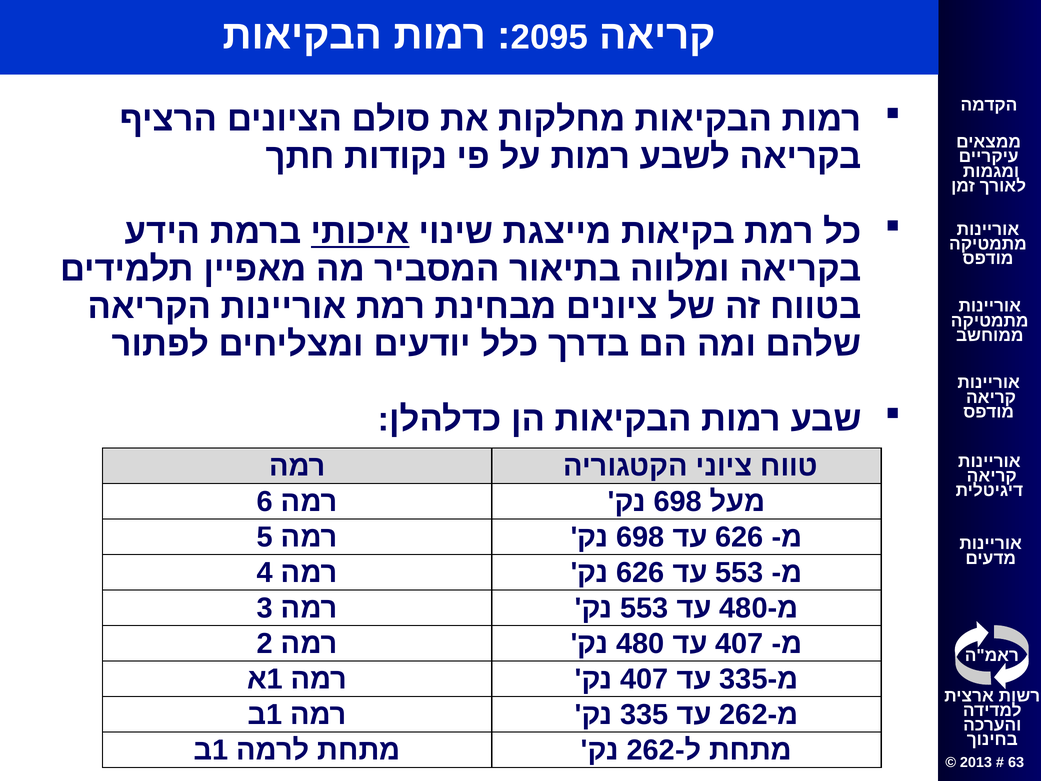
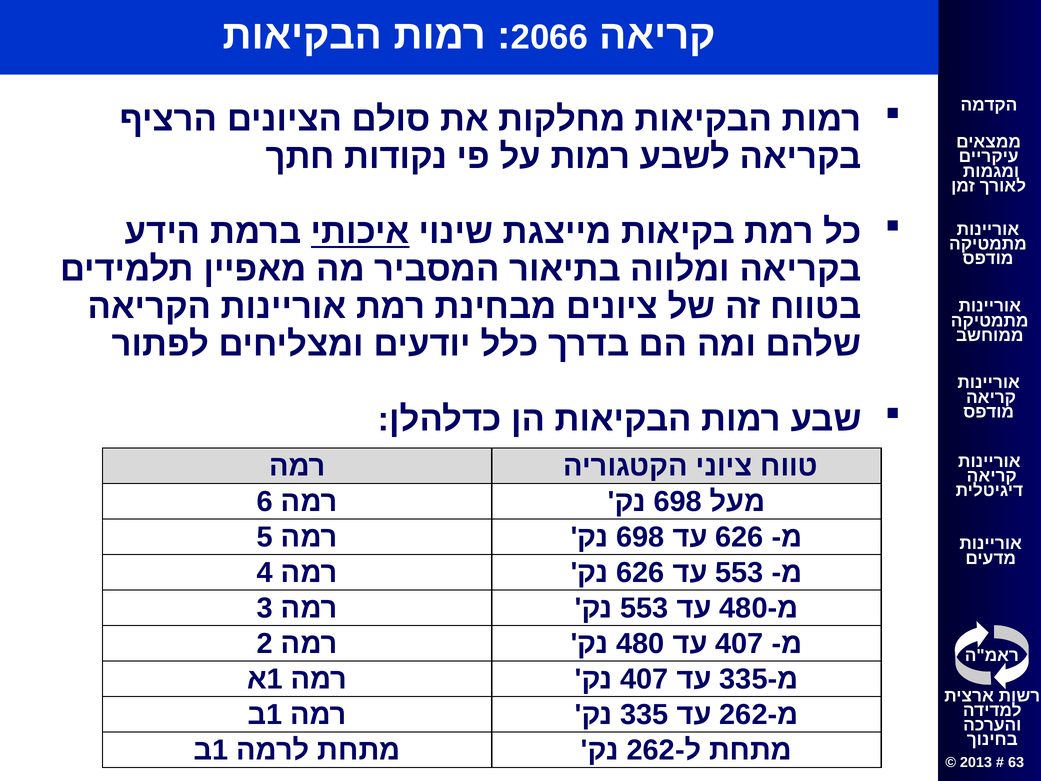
2095: 2095 -> 2066 (549, 37)
